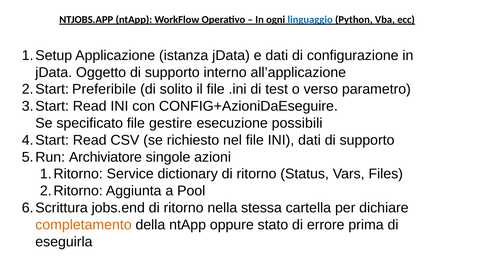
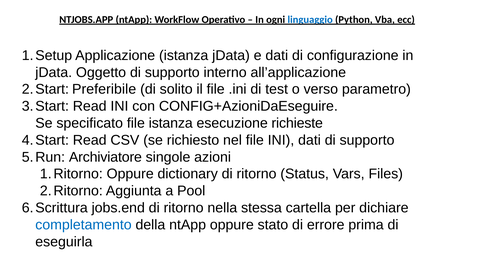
file gestire: gestire -> istanza (171, 123)
possibili: possibili -> richieste (297, 123)
Service: Service -> Oppure (130, 174)
completamento colour: orange -> blue (83, 225)
